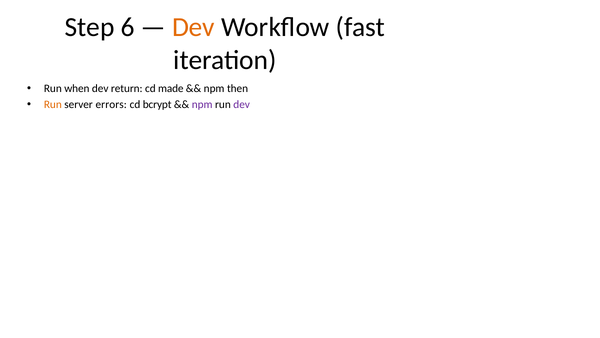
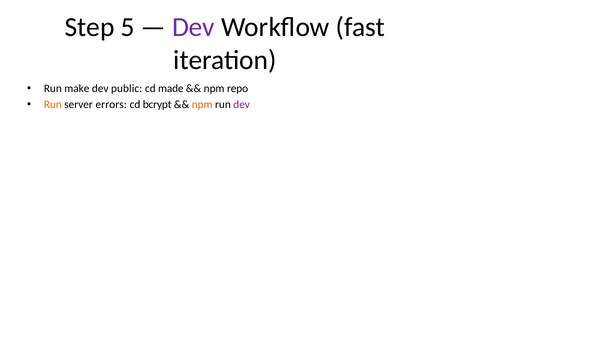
6: 6 -> 5 (128, 27)
Dev colour: orange -> purple (193, 27)
when: when -> make (77, 89)
return: return -> public (127, 89)
then: then -> repo (238, 89)
npm colour: purple -> orange (202, 104)
